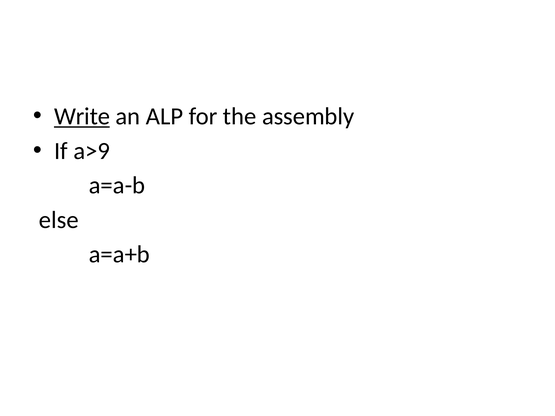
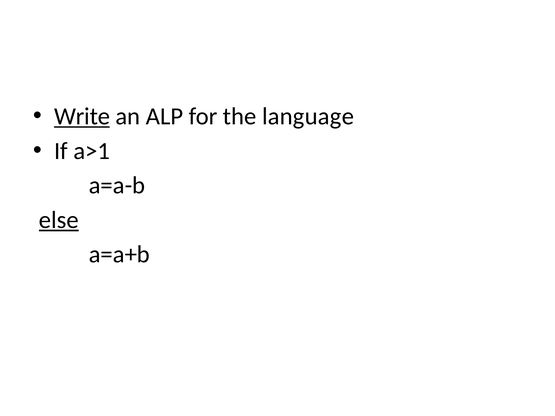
assembly: assembly -> language (308, 116)
a>9: a>9 -> a>1 (92, 151)
else underline: none -> present (59, 220)
